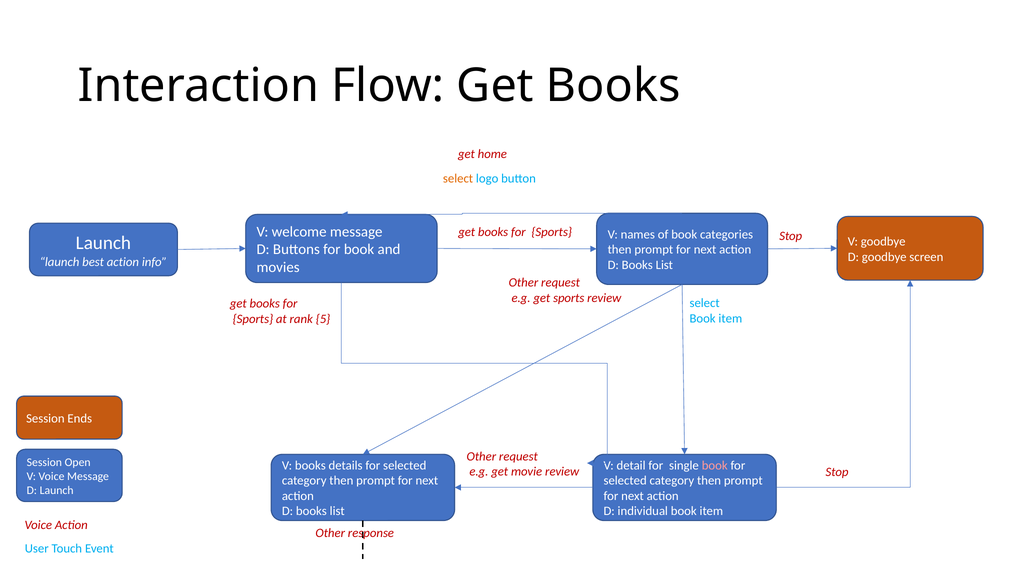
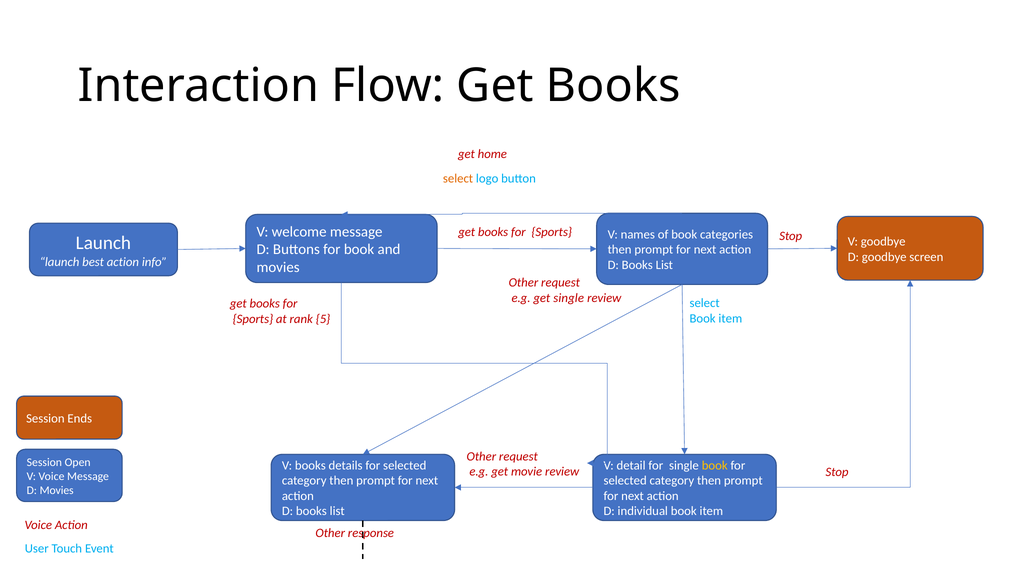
get sports: sports -> single (569, 298)
book colour: pink -> yellow (715, 466)
D Launch: Launch -> Movies (57, 490)
